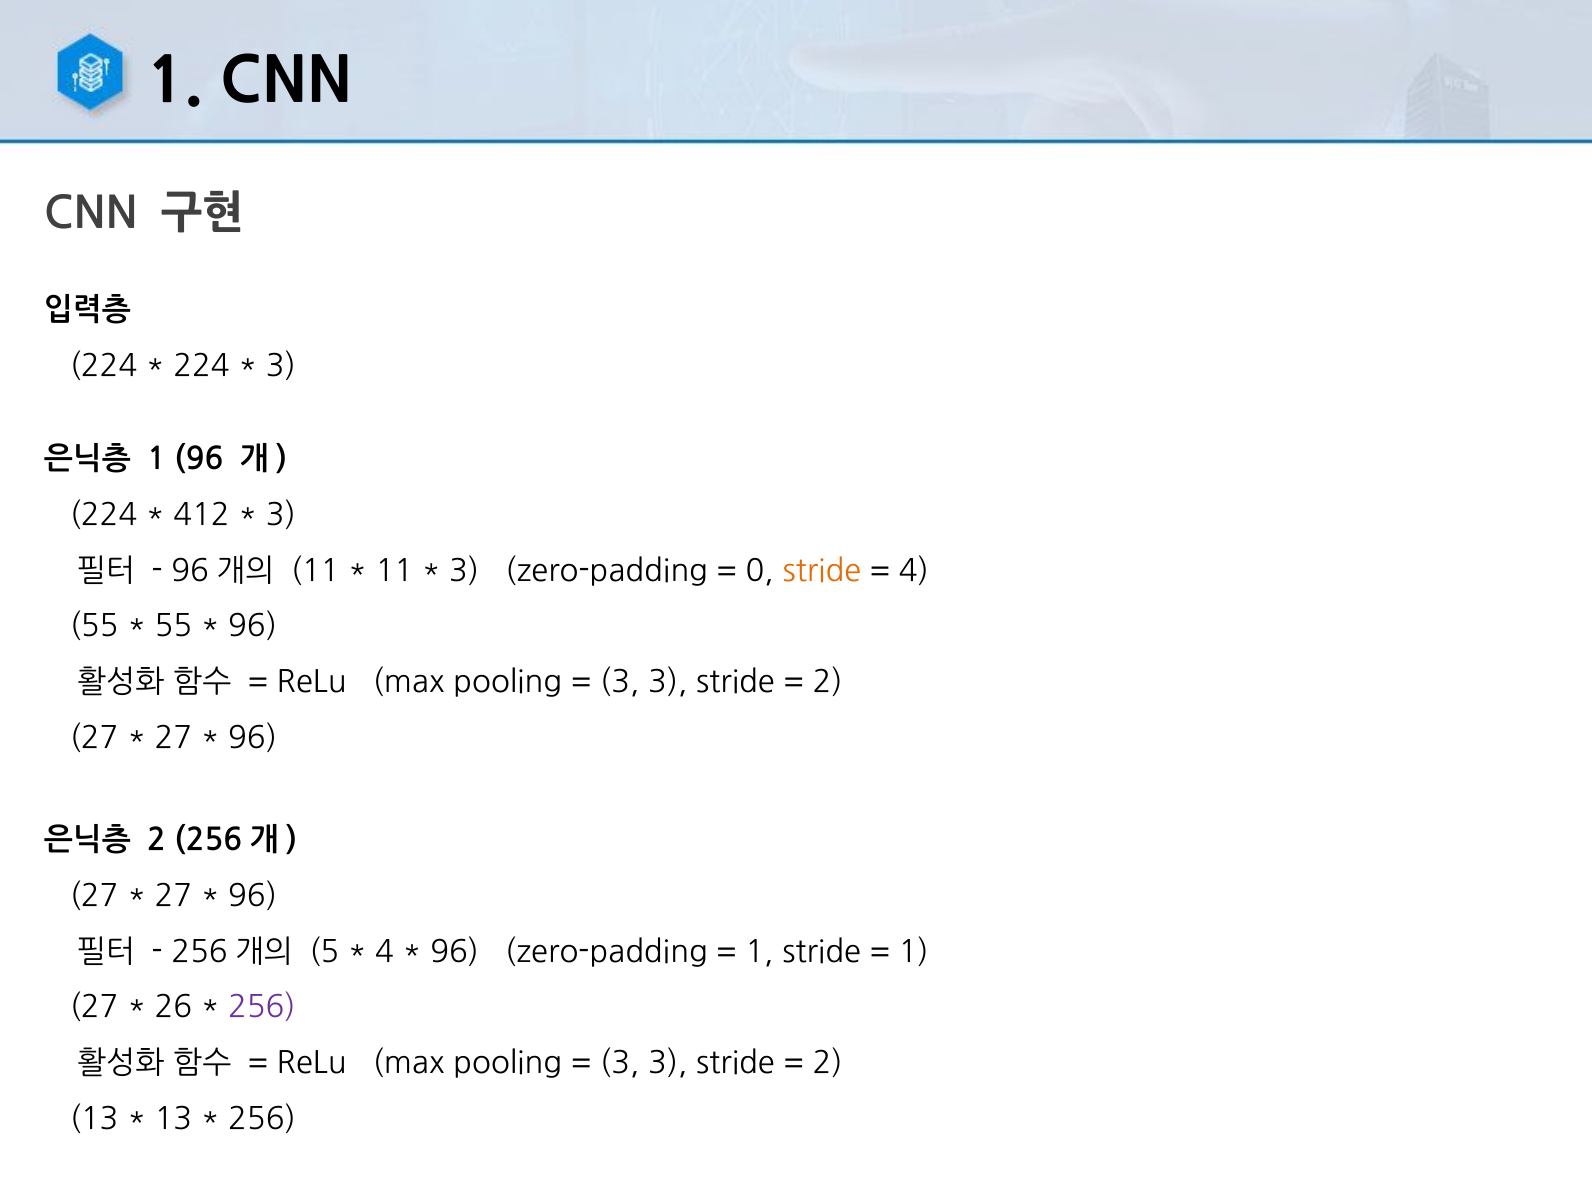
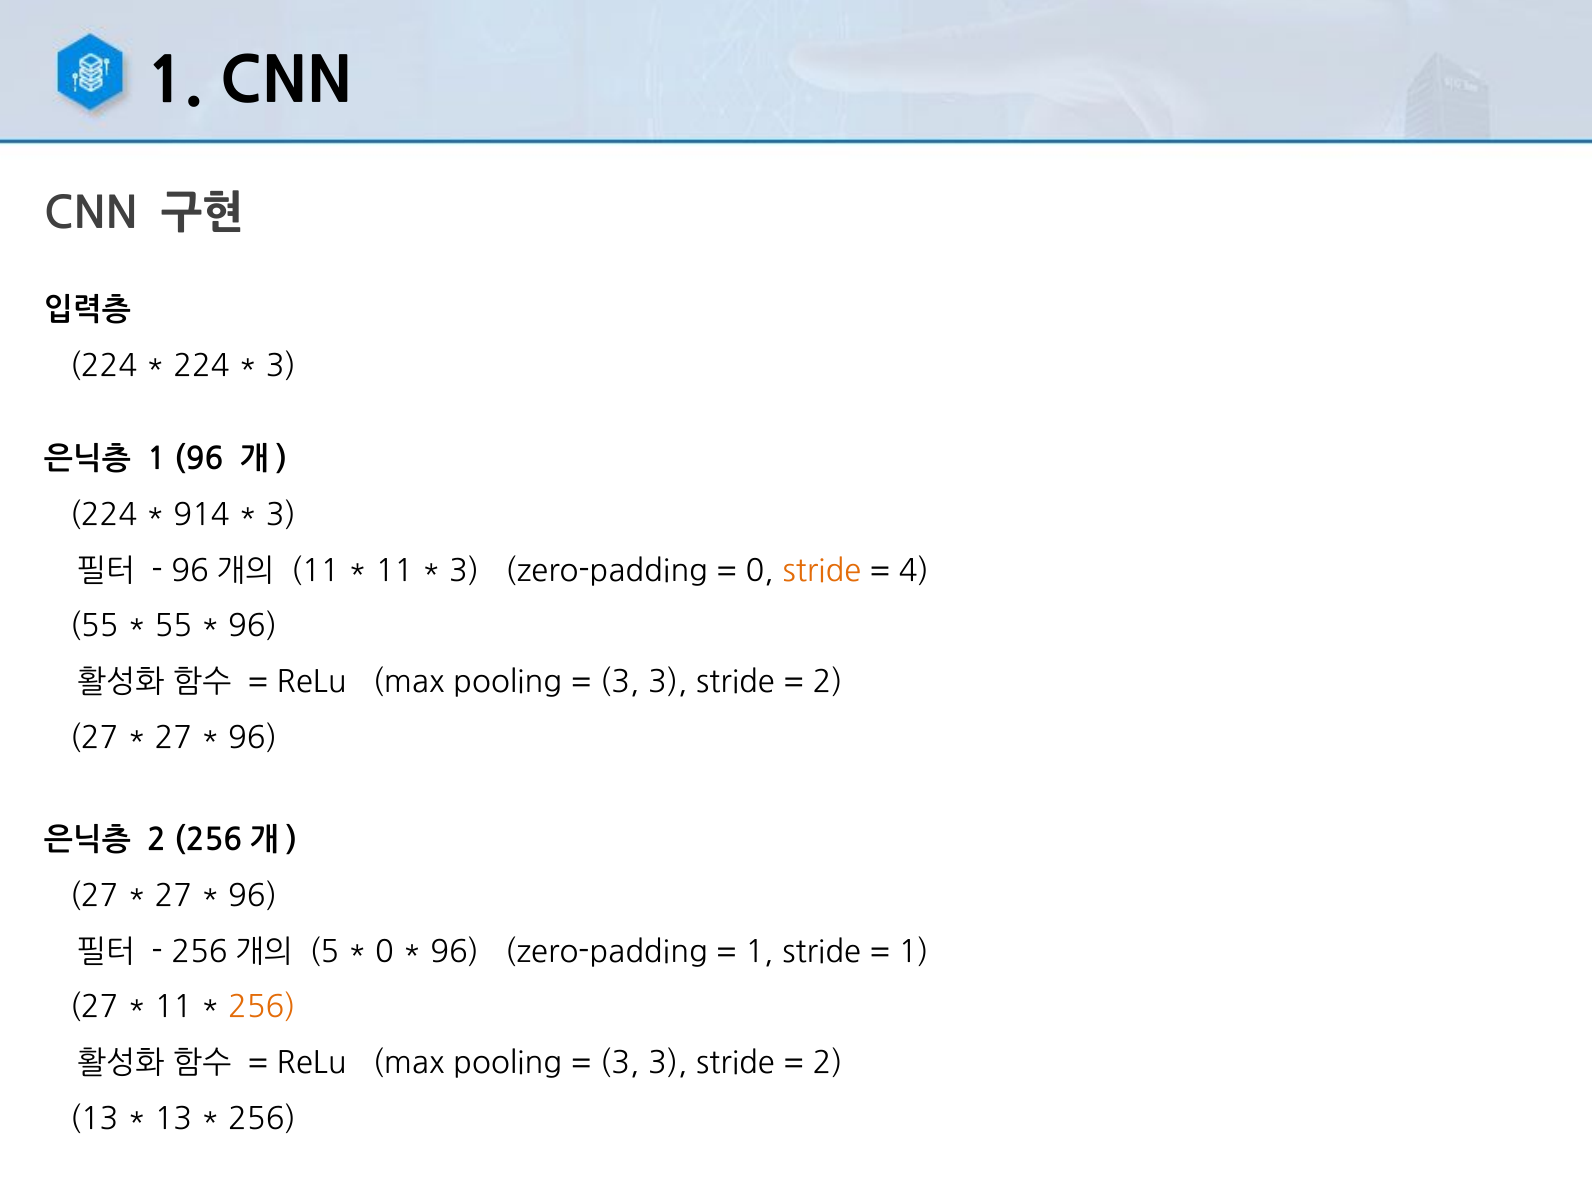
412: 412 -> 914 (201, 515)
4: 4 -> 0 (385, 952)
26: 26 -> 11 (173, 1008)
256 colour: purple -> orange (262, 1008)
